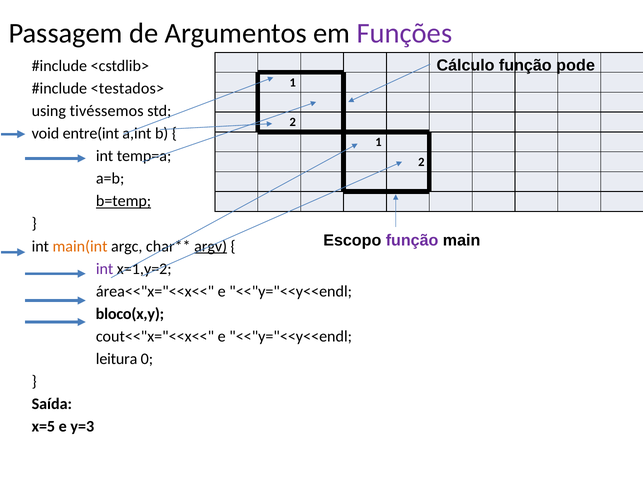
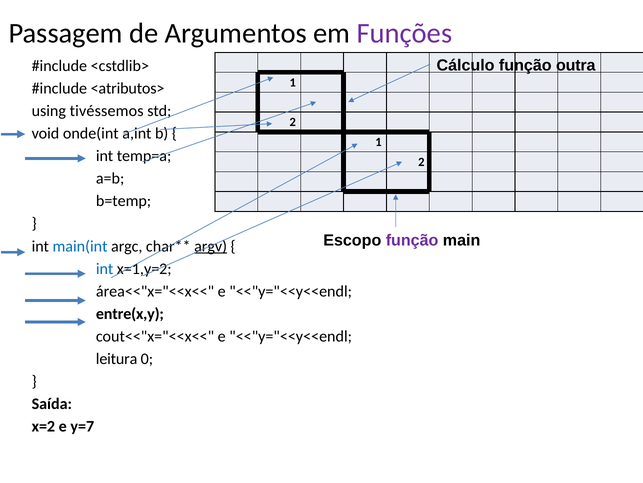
pode: pode -> outra (576, 65)
<testados>: <testados> -> <atributos> (128, 88)
entre(int: entre(int -> onde(int (91, 133)
b=temp underline: present -> none (124, 201)
main(int colour: orange -> blue (80, 246)
int colour: purple -> blue (105, 268)
bloco(x,y: bloco(x,y -> entre(x,y (130, 313)
x=5: x=5 -> x=2 (43, 426)
y=3: y=3 -> y=7 (82, 426)
